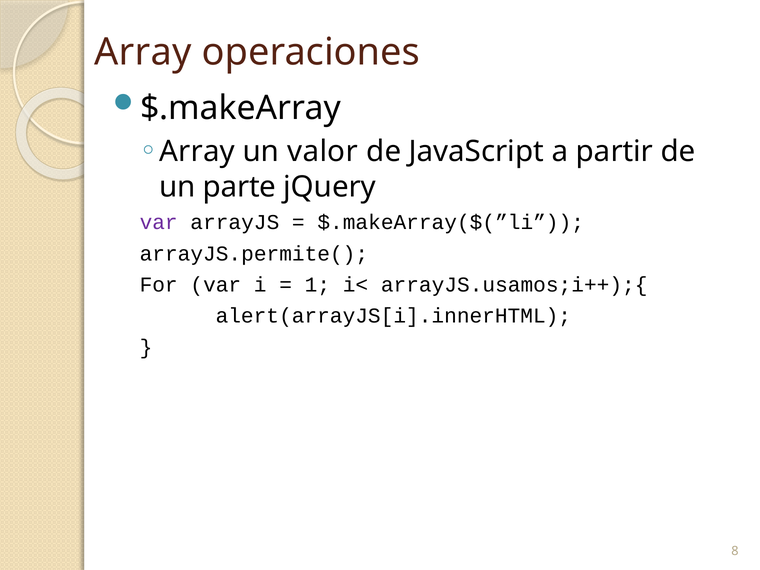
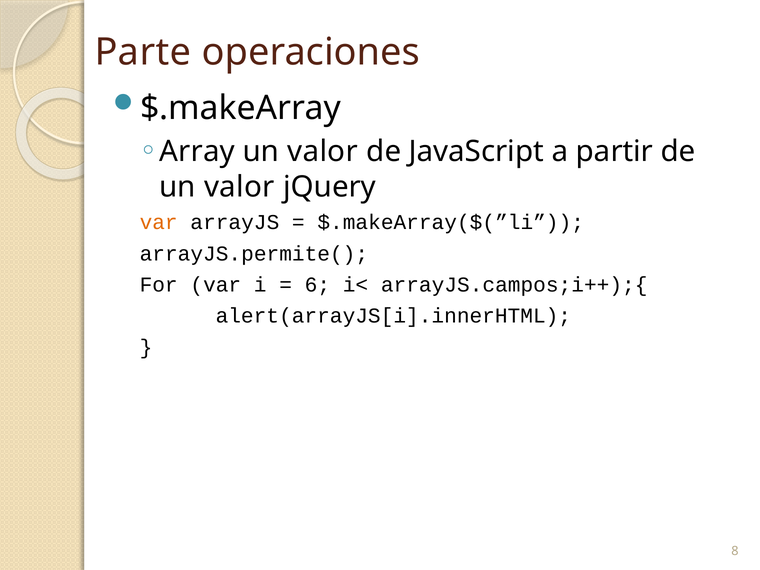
Array: Array -> Parte (143, 52)
parte: parte -> valor (239, 187)
var colour: purple -> orange (159, 223)
1: 1 -> 6 (317, 285)
arrayJS.usamos;i++);{: arrayJS.usamos;i++);{ -> arrayJS.campos;i++);{ (514, 285)
